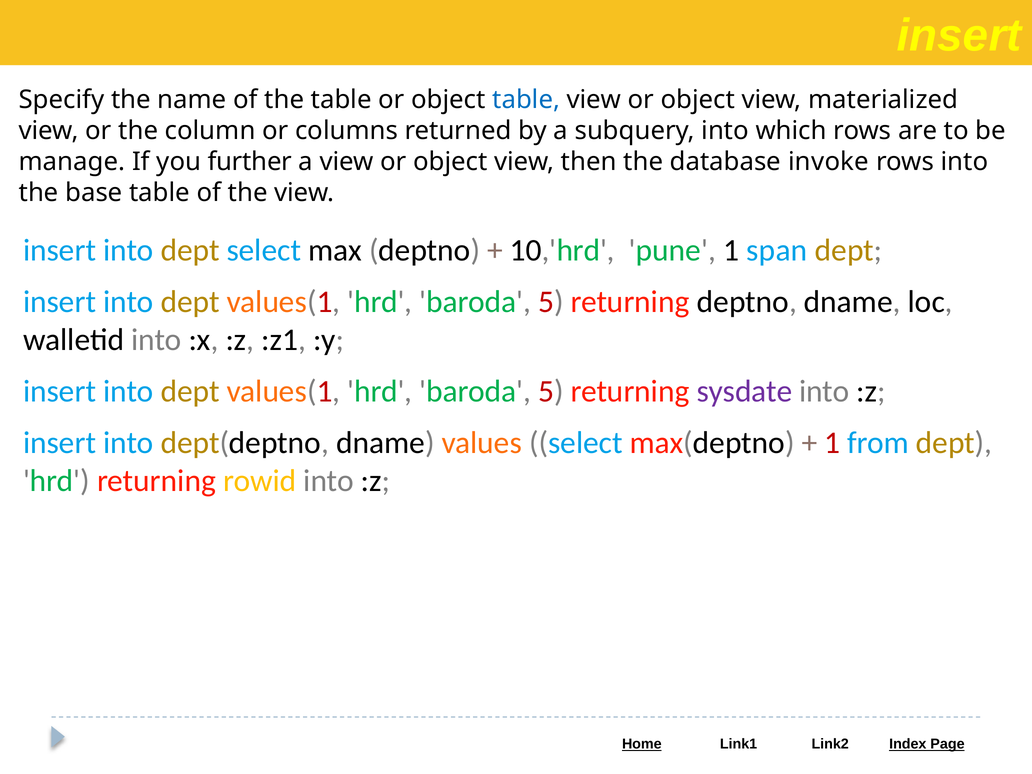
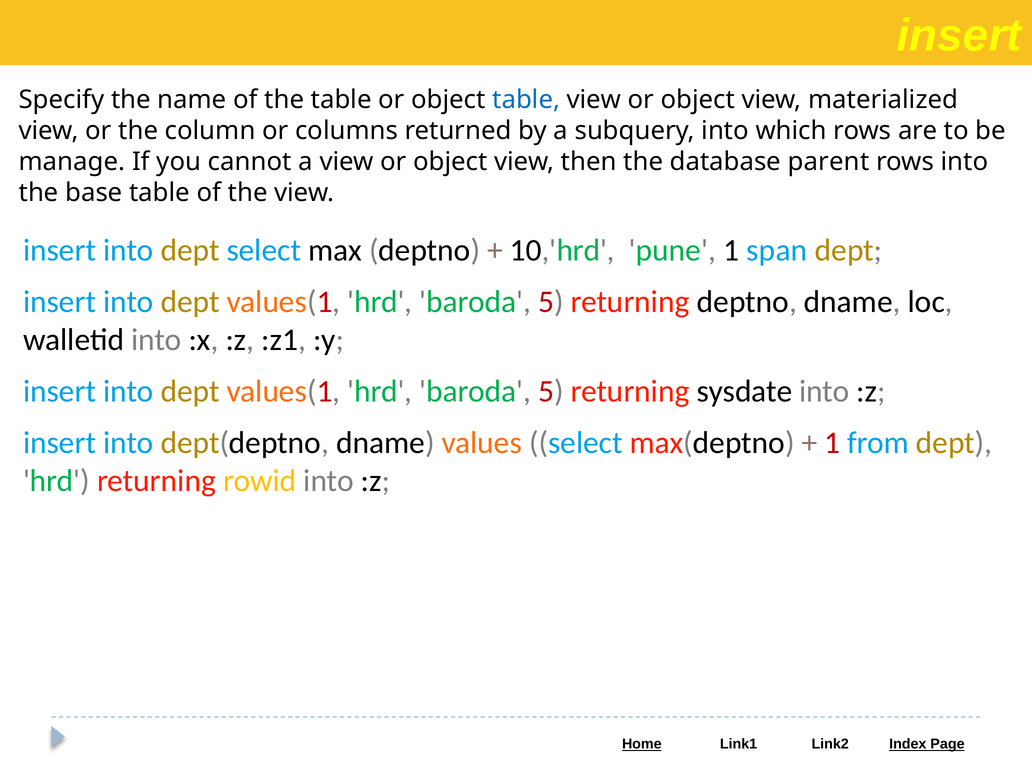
further: further -> cannot (250, 162)
invoke: invoke -> parent (829, 162)
sysdate colour: purple -> black (745, 391)
